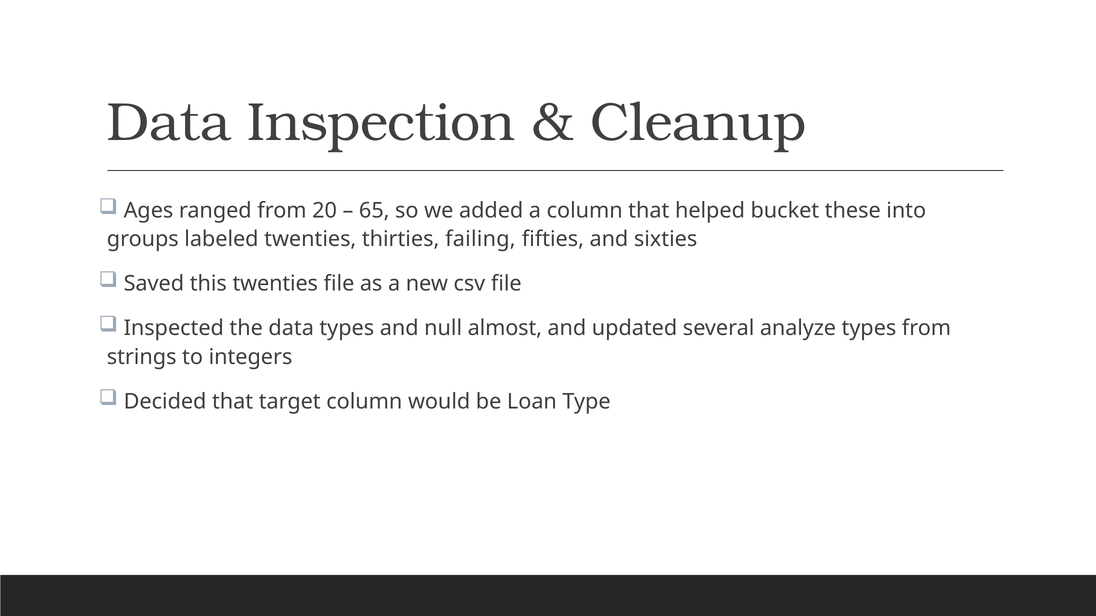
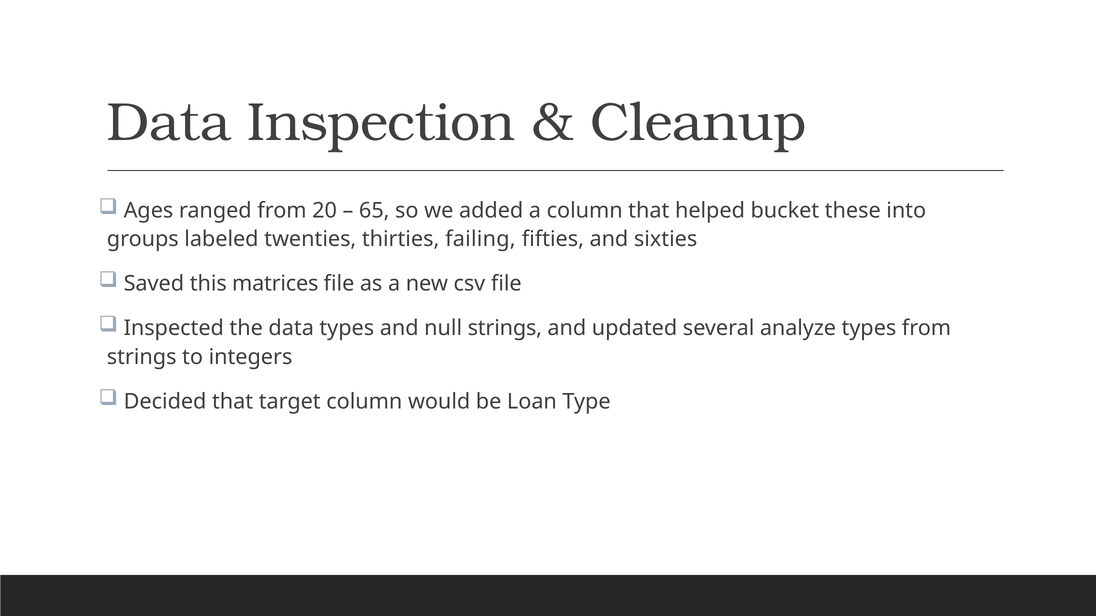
this twenties: twenties -> matrices (275, 284)
null almost: almost -> strings (505, 329)
